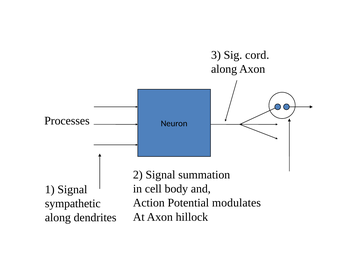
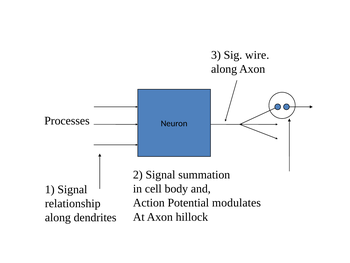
cord: cord -> wire (257, 55)
sympathetic: sympathetic -> relationship (73, 203)
